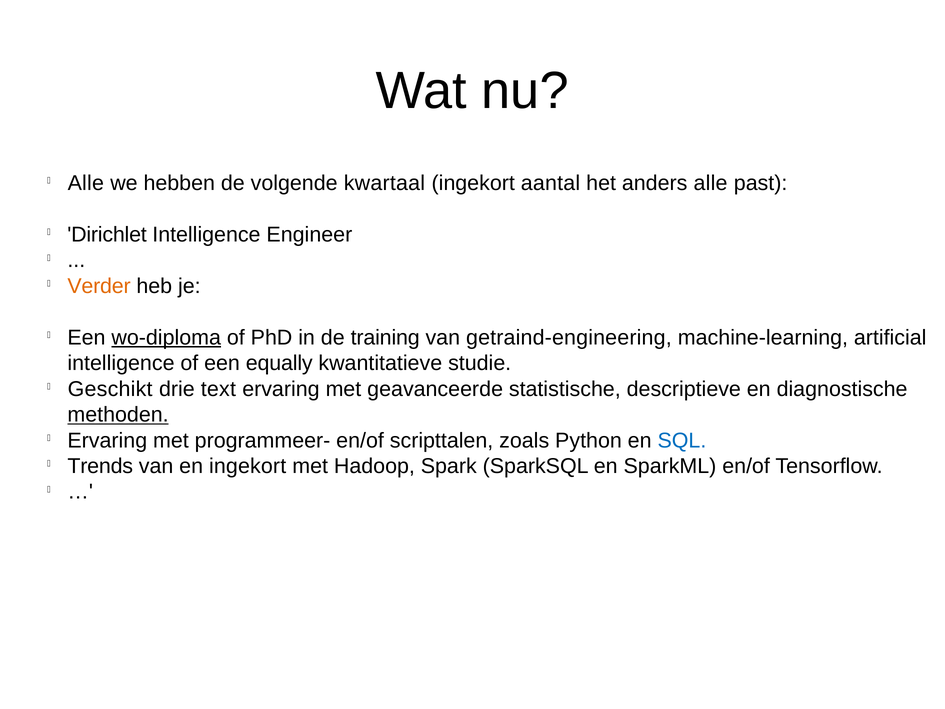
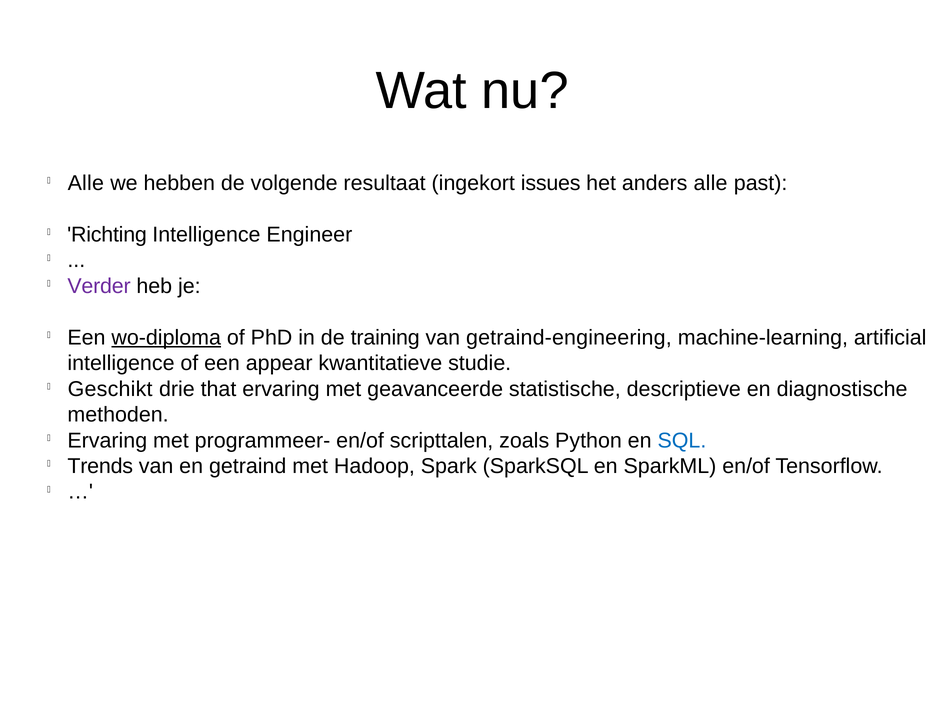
kwartaal: kwartaal -> resultaat (385, 183)
aantal: aantal -> issues (551, 183)
Dirichlet: Dirichlet -> Richting (107, 234)
Verder colour: orange -> purple (99, 286)
equally: equally -> appear (279, 363)
text: text -> that (218, 389)
methoden underline: present -> none (118, 415)
en ingekort: ingekort -> getraind (248, 466)
